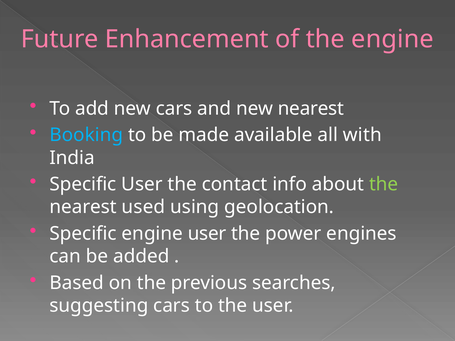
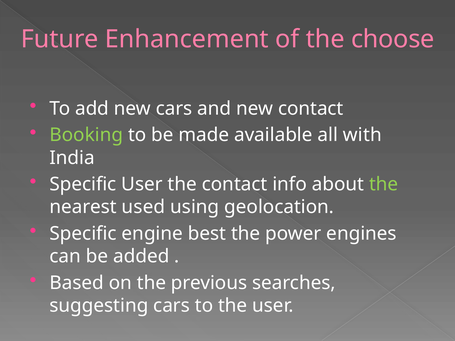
the engine: engine -> choose (393, 39)
new nearest: nearest -> contact (311, 109)
Booking colour: light blue -> light green (86, 135)
engine user: user -> best (207, 234)
